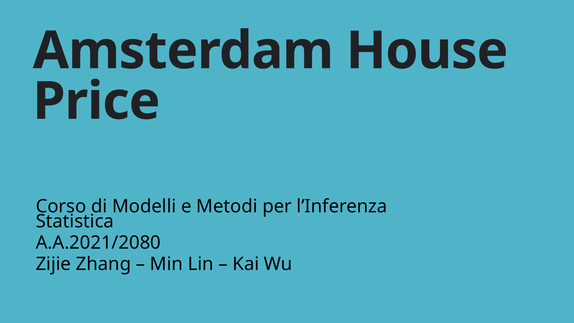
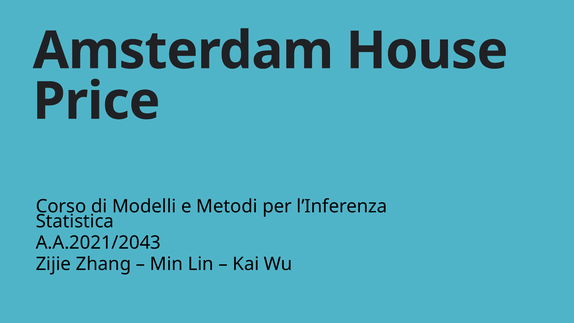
A.A.2021/2080: A.A.2021/2080 -> A.A.2021/2043 (98, 243)
